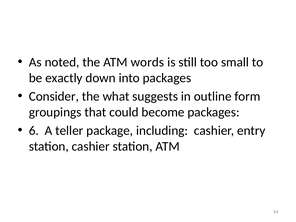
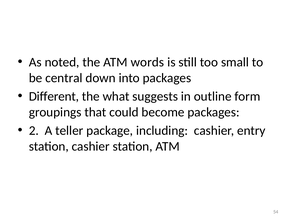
exactly: exactly -> central (64, 78)
Consider: Consider -> Different (54, 96)
6: 6 -> 2 (34, 131)
